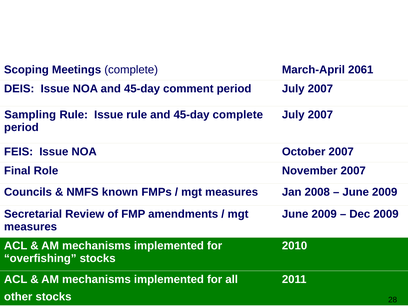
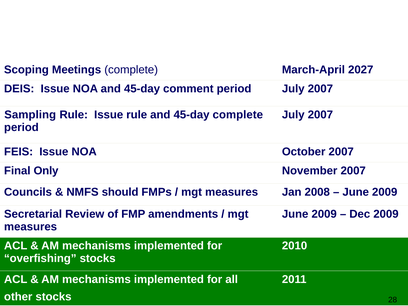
2061: 2061 -> 2027 (361, 70)
Role: Role -> Only (46, 171)
known: known -> should (120, 192)
